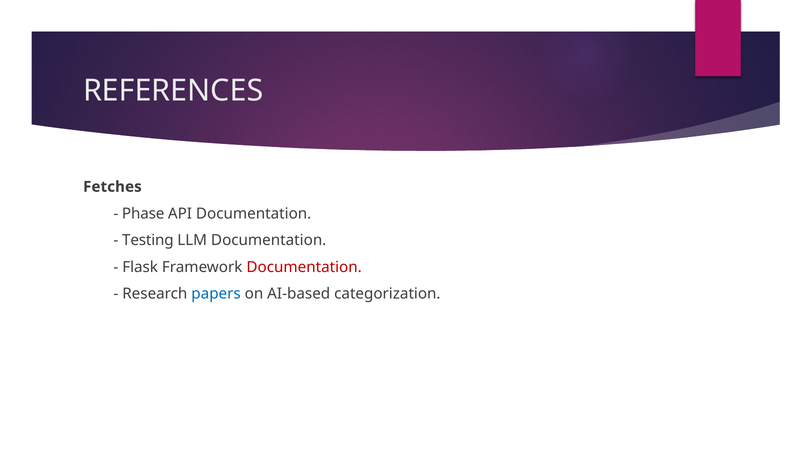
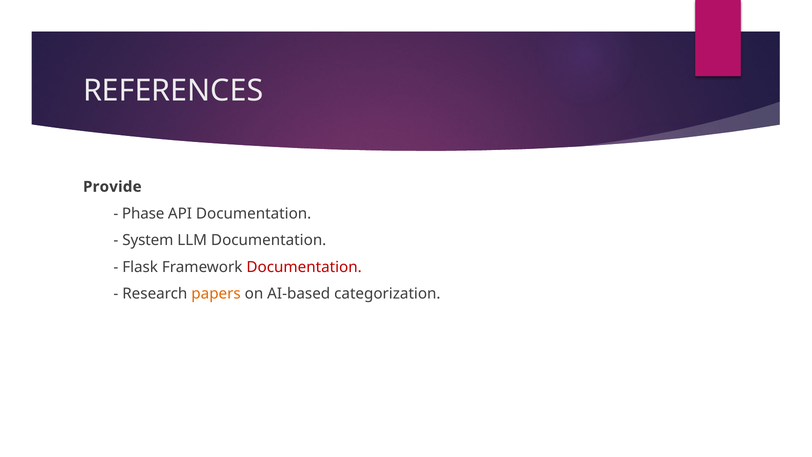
Fetches: Fetches -> Provide (112, 187)
Testing: Testing -> System (148, 240)
papers colour: blue -> orange (216, 294)
